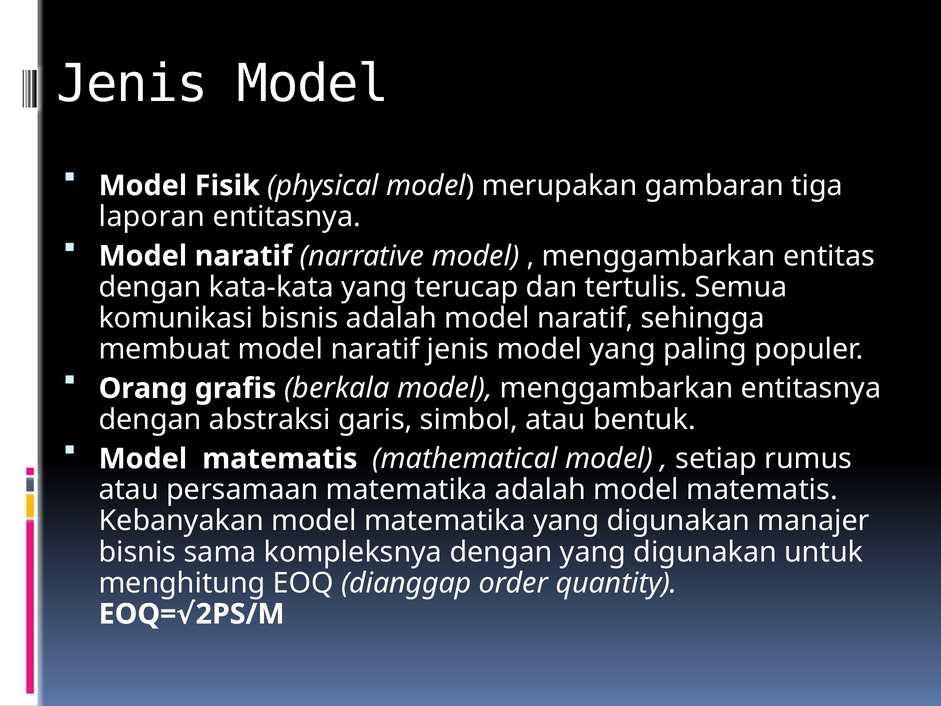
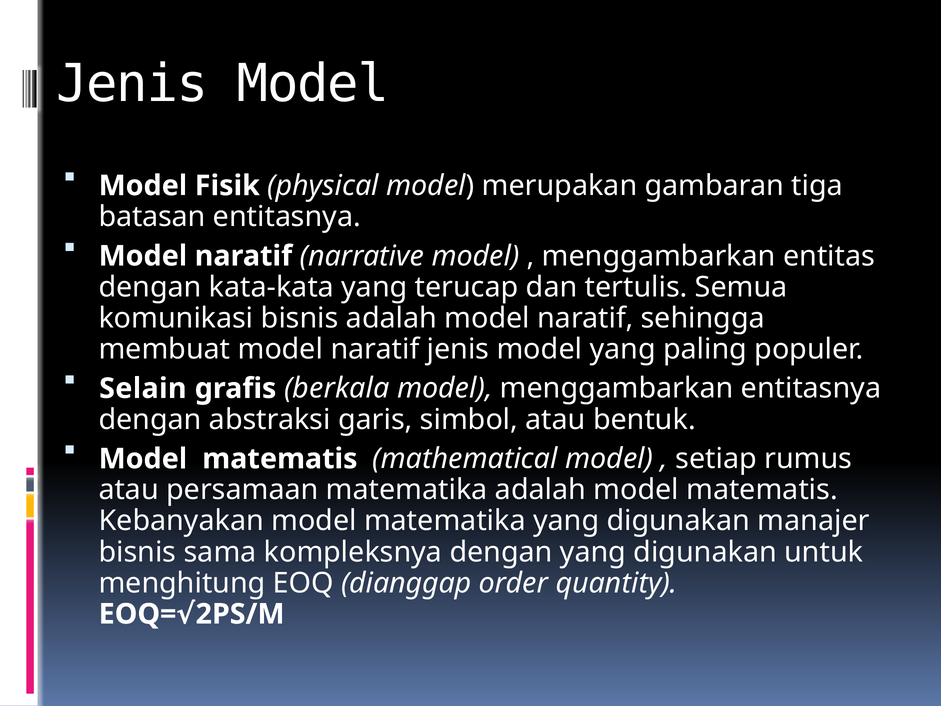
laporan: laporan -> batasan (152, 217)
Orang: Orang -> Selain (143, 388)
